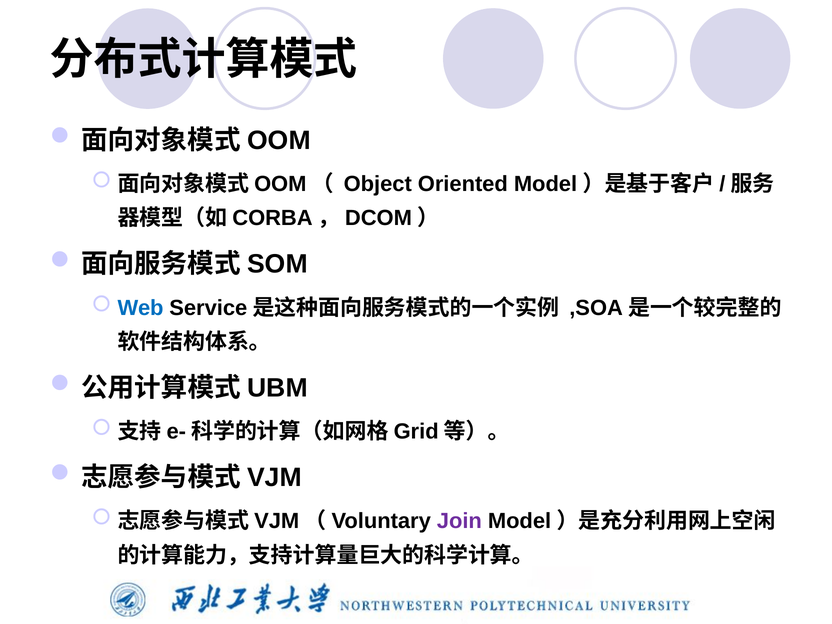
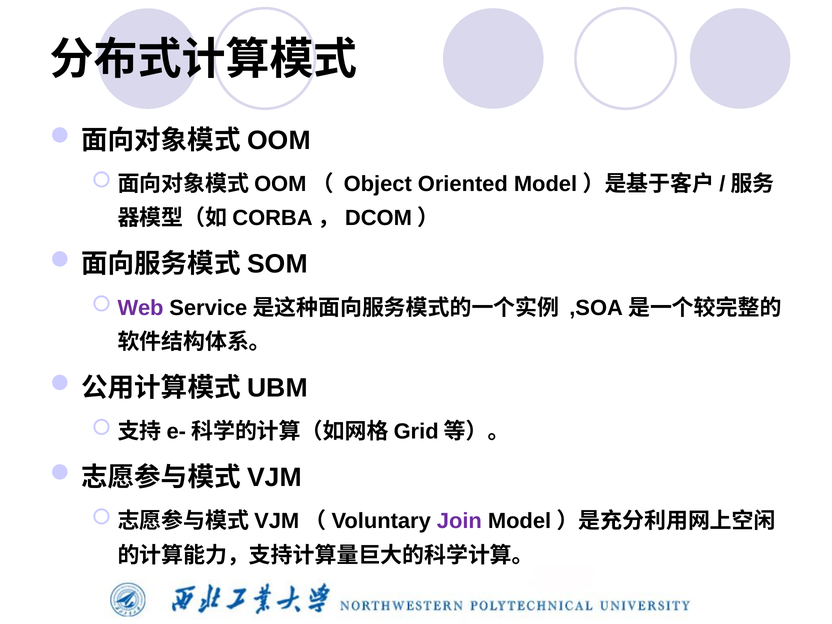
Web colour: blue -> purple (141, 308)
